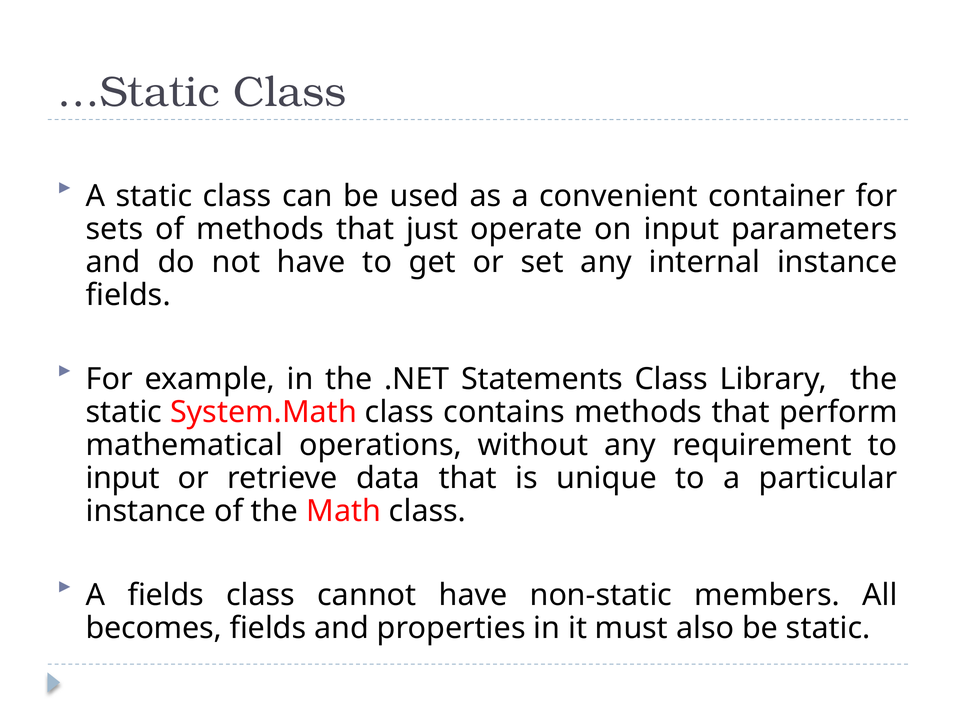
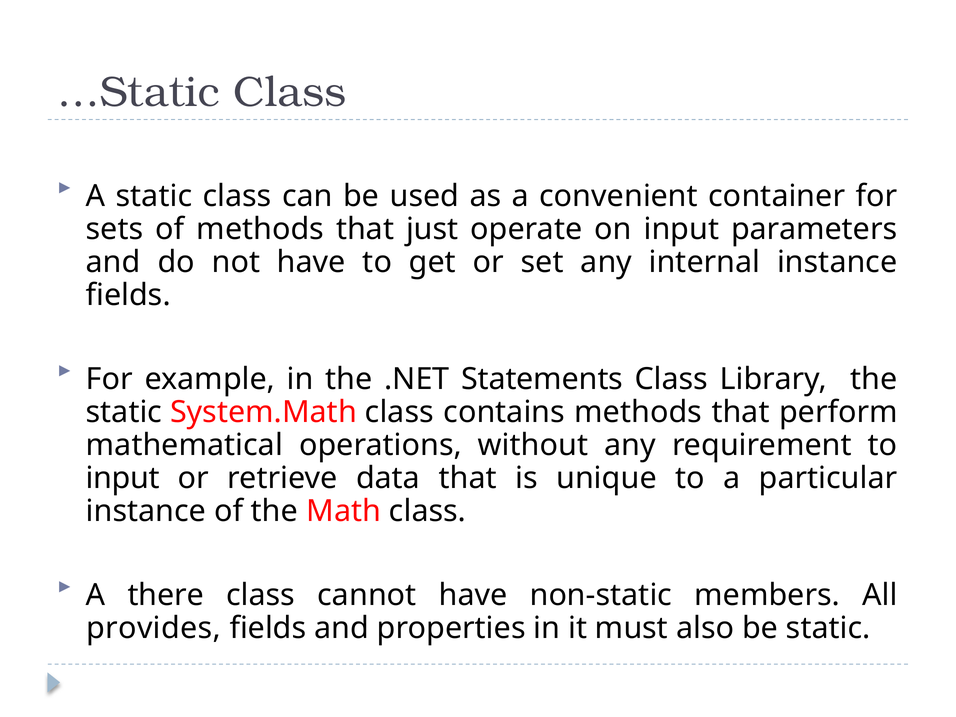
A fields: fields -> there (166, 595)
becomes: becomes -> provides (154, 628)
